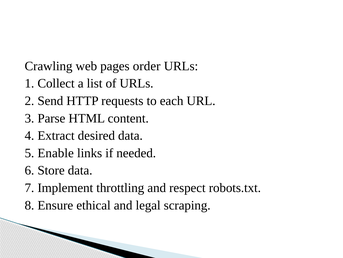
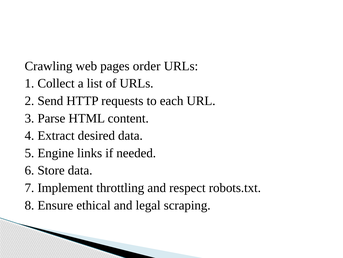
Enable: Enable -> Engine (56, 153)
